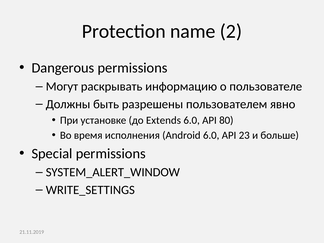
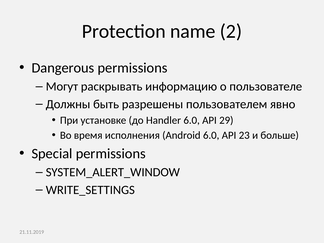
Extends: Extends -> Handler (163, 120)
80: 80 -> 29 (226, 120)
